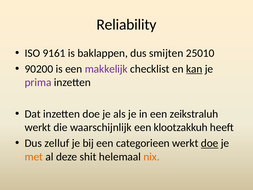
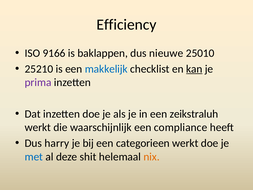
Reliability: Reliability -> Efficiency (126, 24)
9161: 9161 -> 9166 (54, 53)
smijten: smijten -> nieuwe (166, 53)
90200: 90200 -> 25210 (39, 69)
makkelijk colour: purple -> blue (106, 69)
klootzakkuh: klootzakkuh -> compliance (181, 127)
zelluf: zelluf -> harry (57, 143)
doe underline: present -> none (210, 143)
met colour: orange -> blue (34, 157)
